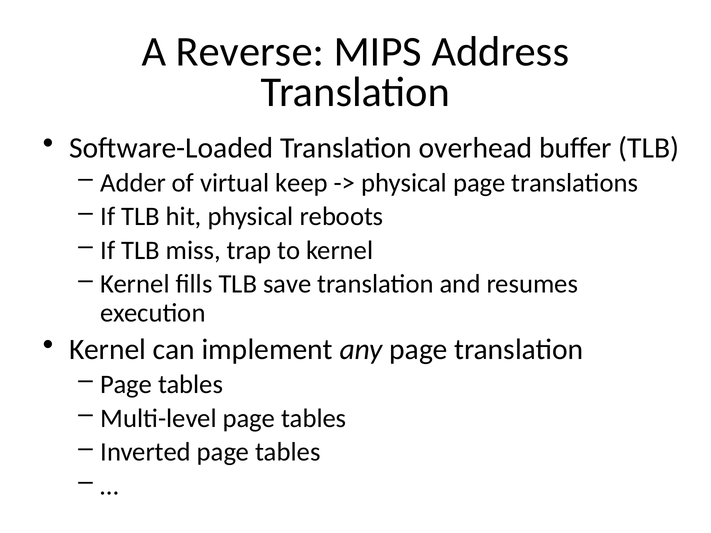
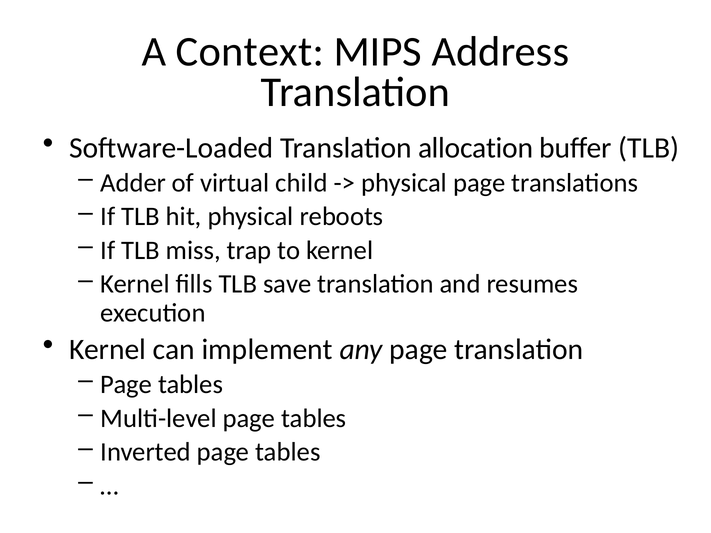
Reverse: Reverse -> Context (250, 52)
overhead: overhead -> allocation (476, 148)
keep: keep -> child (301, 183)
